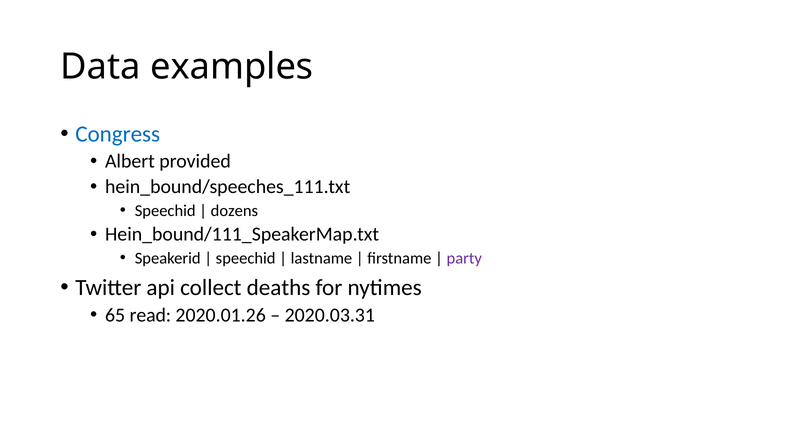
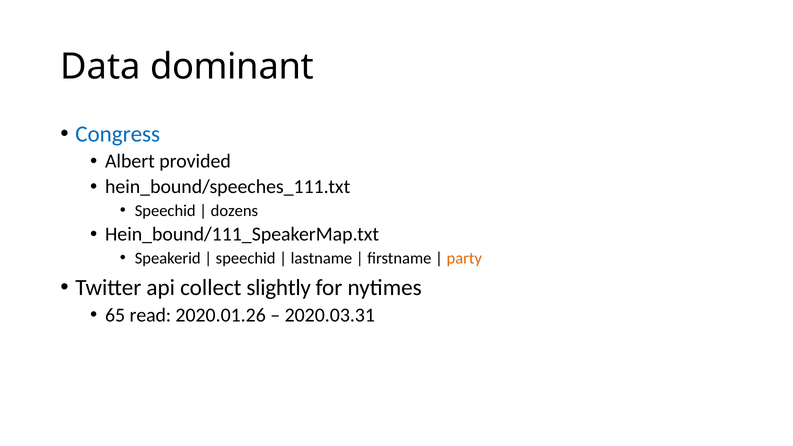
examples: examples -> dominant (232, 67)
party colour: purple -> orange (464, 258)
deaths: deaths -> slightly (279, 288)
